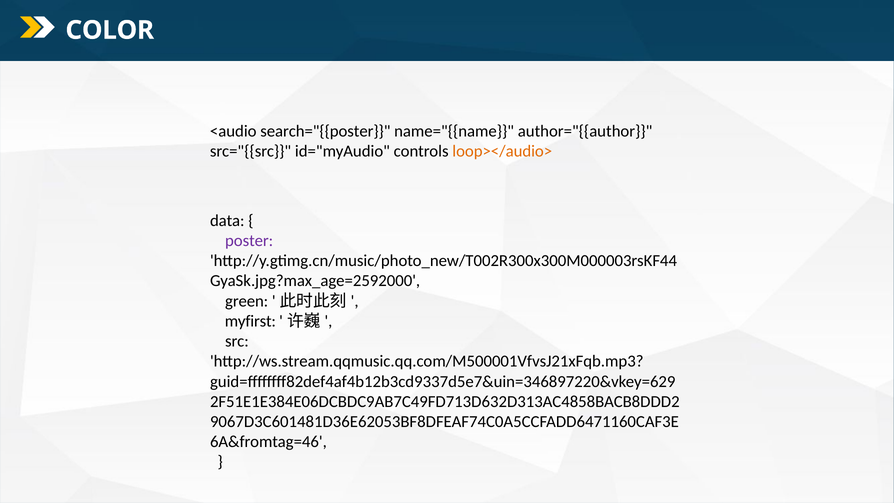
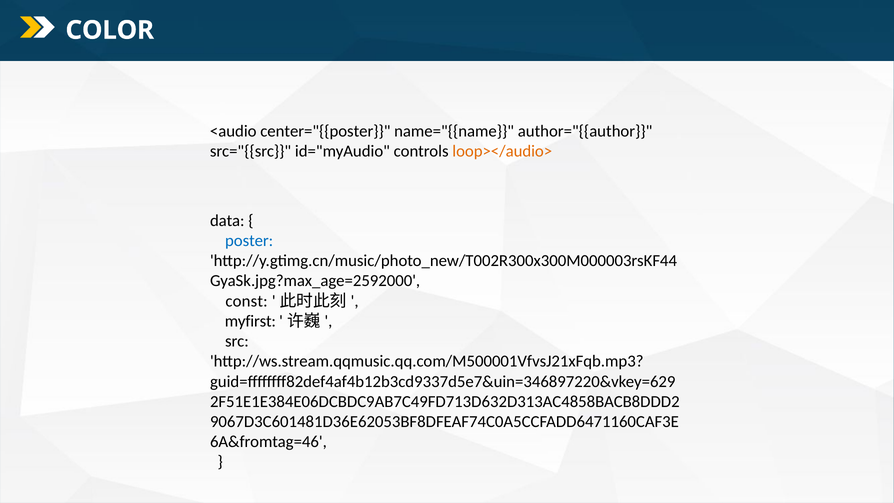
search="{{poster: search="{{poster -> center="{{poster (325, 131)
poster colour: purple -> blue (249, 241)
green: green -> const (247, 301)
